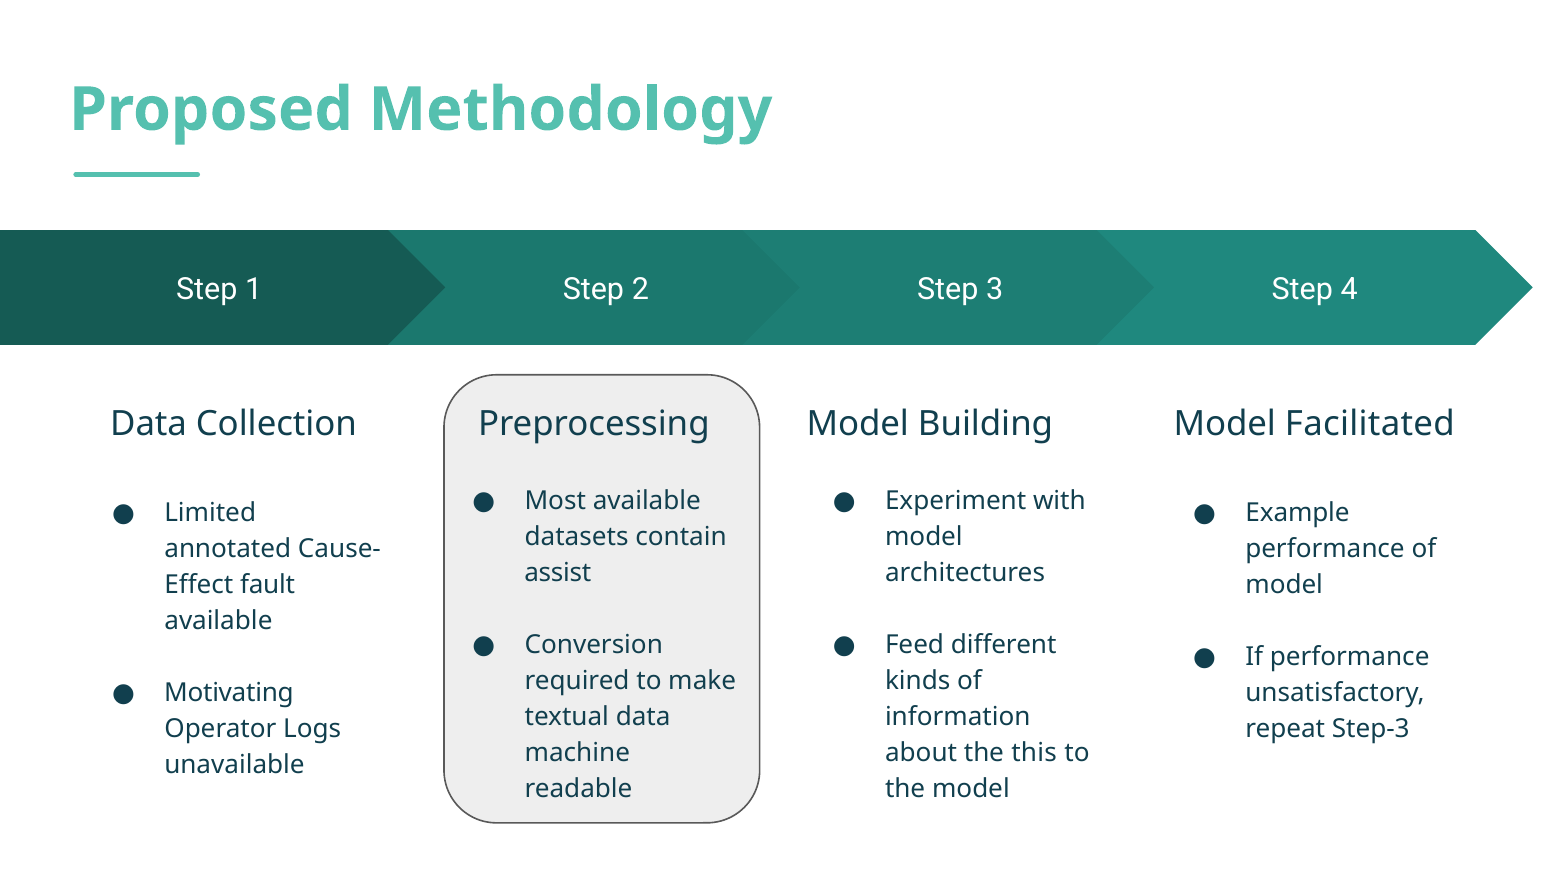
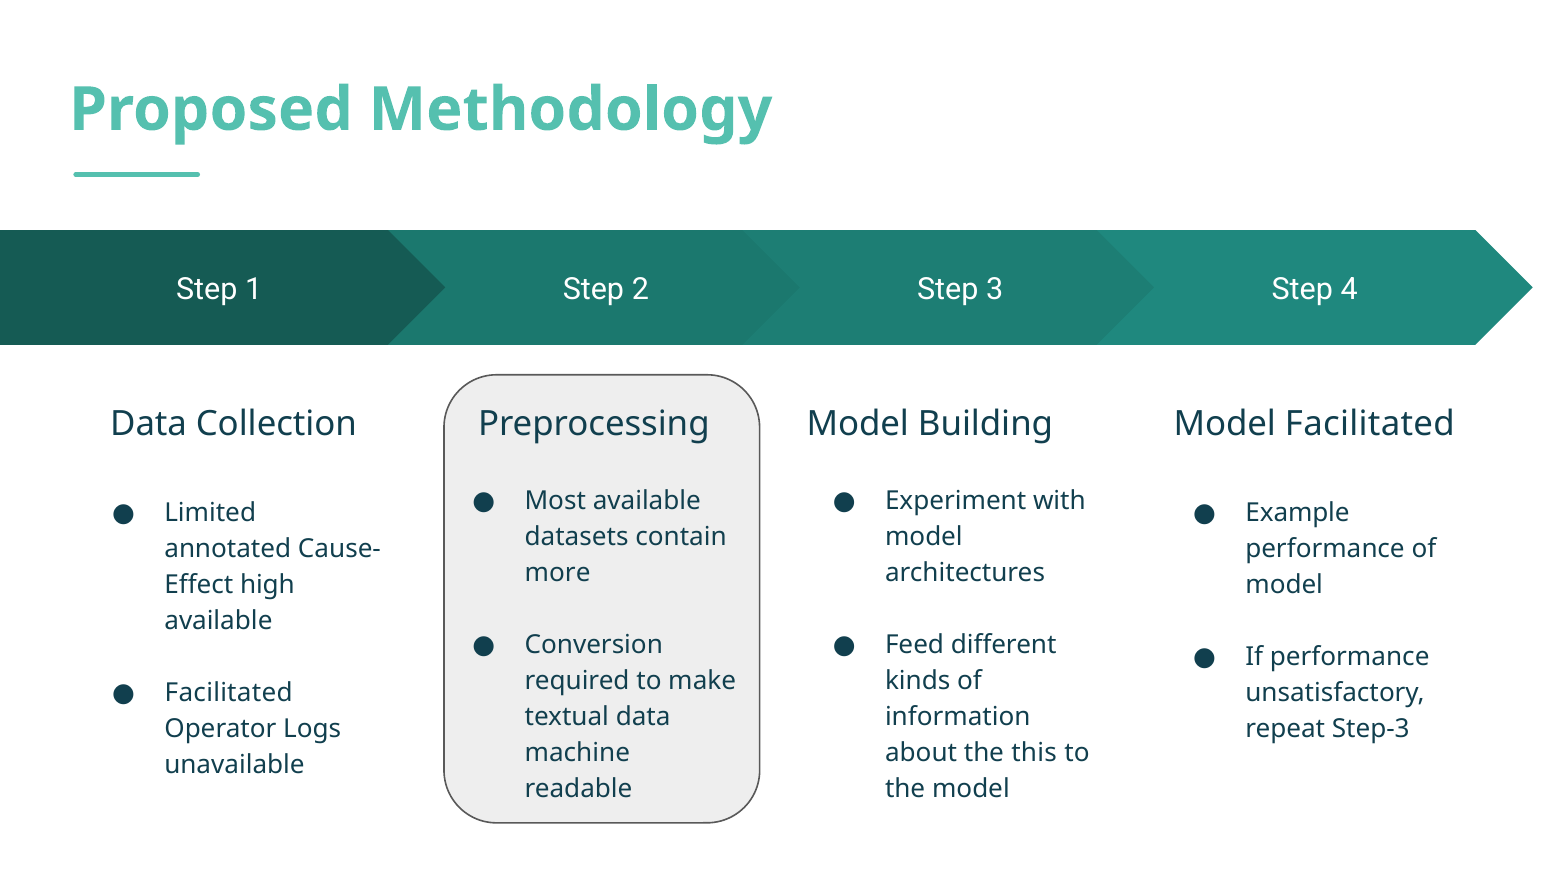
assist: assist -> more (558, 573)
fault: fault -> high (267, 585)
Motivating: Motivating -> Facilitated (229, 693)
